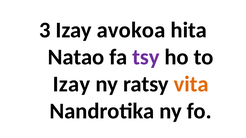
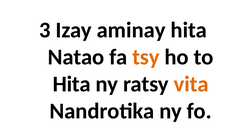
avokoa: avokoa -> aminay (131, 30)
tsy colour: purple -> orange (146, 57)
Izay: Izay -> Hita (72, 84)
